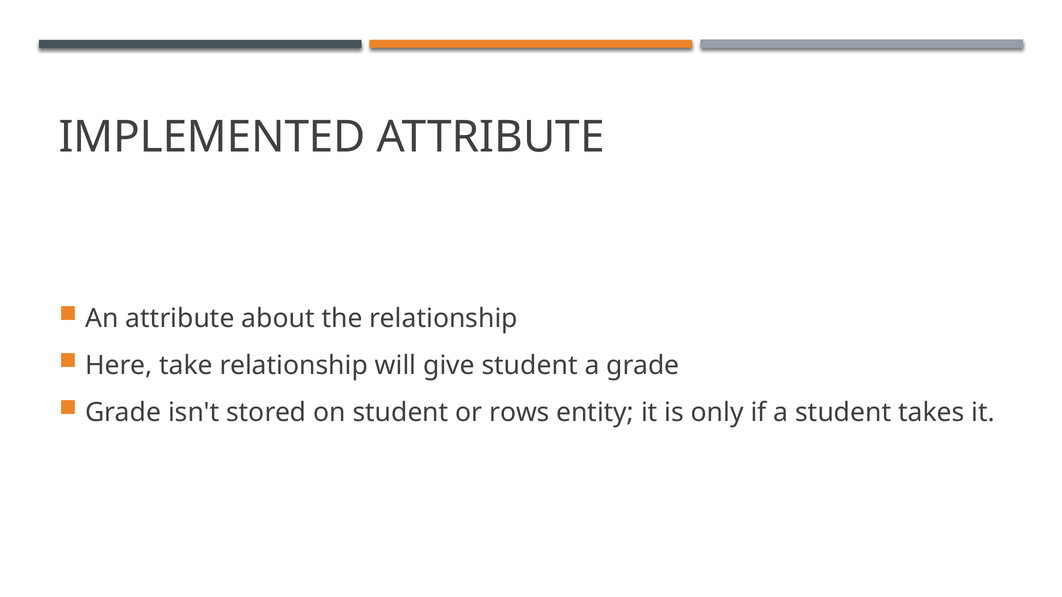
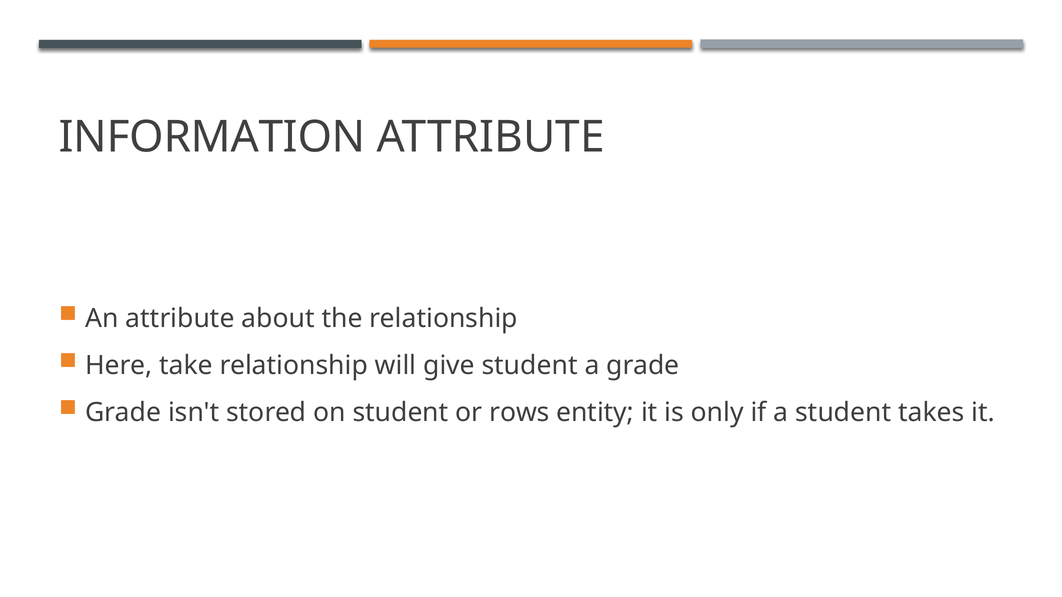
IMPLEMENTED: IMPLEMENTED -> INFORMATION (212, 137)
